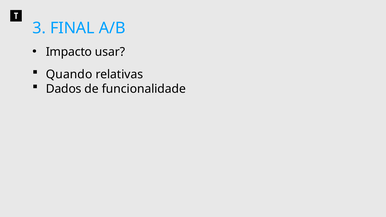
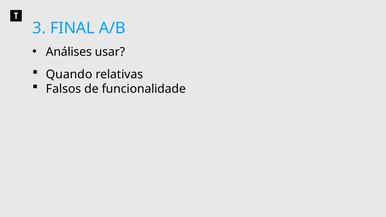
Impacto: Impacto -> Análises (69, 52)
Dados: Dados -> Falsos (64, 89)
